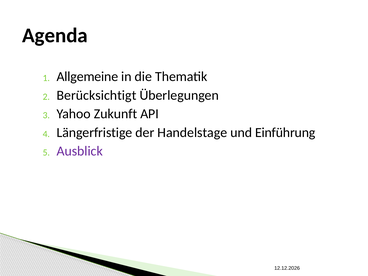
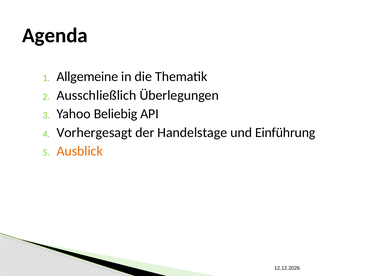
Berücksichtigt: Berücksichtigt -> Ausschließlich (96, 95)
Zukunft: Zukunft -> Beliebig (116, 114)
Längerfristige: Längerfristige -> Vorhergesagt (94, 132)
Ausblick colour: purple -> orange (80, 151)
